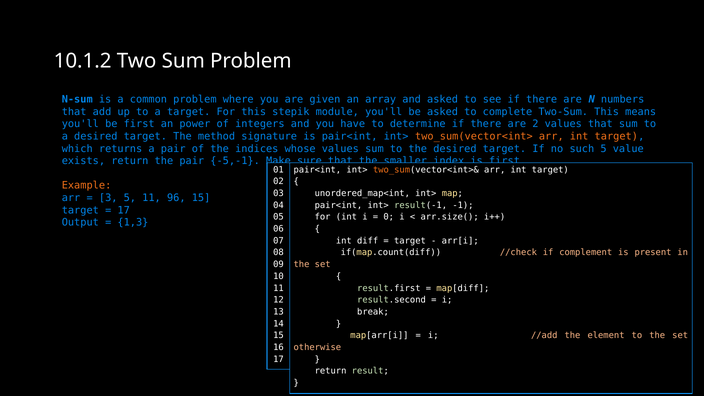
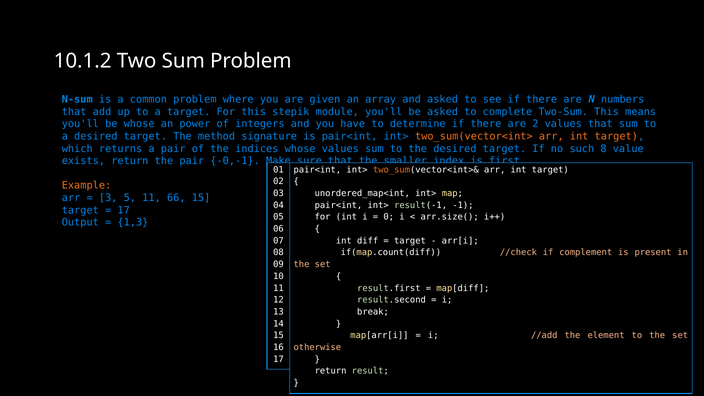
be first: first -> whose (139, 124)
such 5: 5 -> 8 (604, 149)
-5,-1: -5,-1 -> -0,-1 (235, 161)
96: 96 -> 66 (176, 198)
